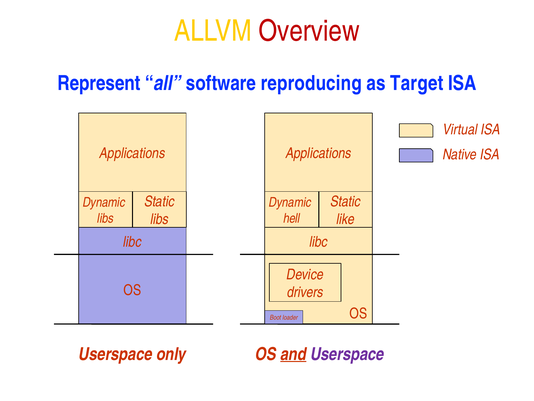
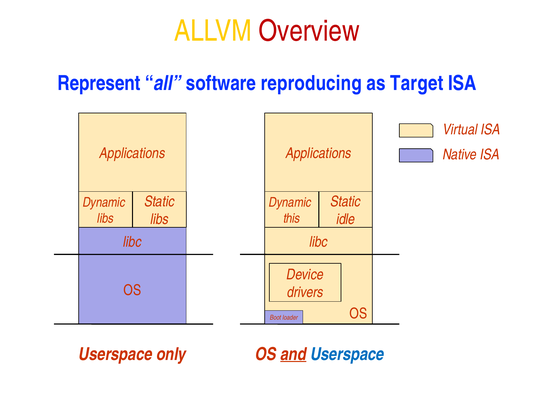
hell: hell -> this (292, 218)
like: like -> idle (346, 219)
Userspace colour: purple -> blue (347, 354)
